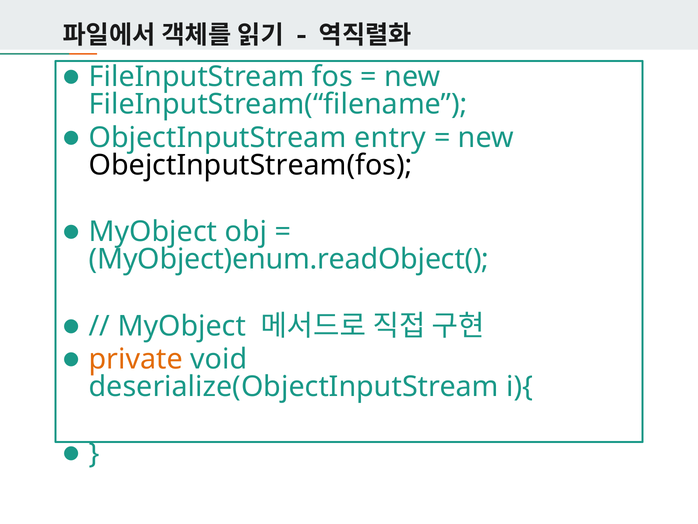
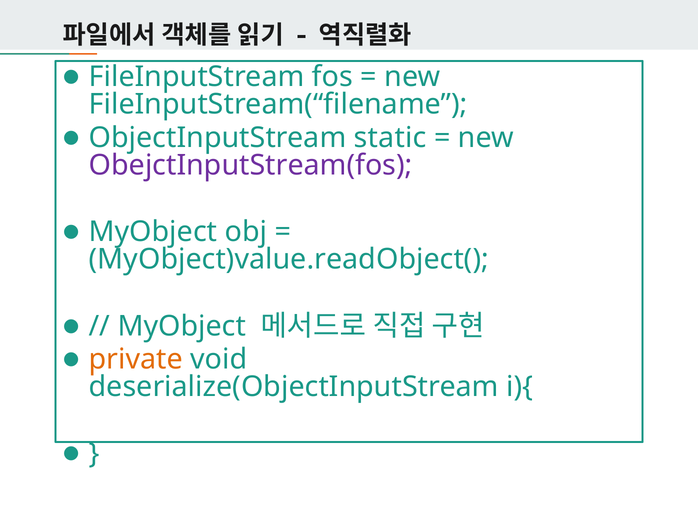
entry: entry -> static (390, 138)
ObejctInputStream(fos colour: black -> purple (251, 165)
MyObject)enum.readObject(: MyObject)enum.readObject( -> MyObject)value.readObject( (289, 259)
